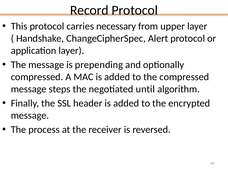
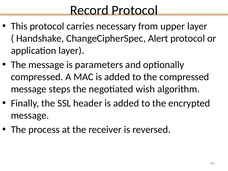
prepending: prepending -> parameters (99, 65)
until: until -> wish (145, 89)
